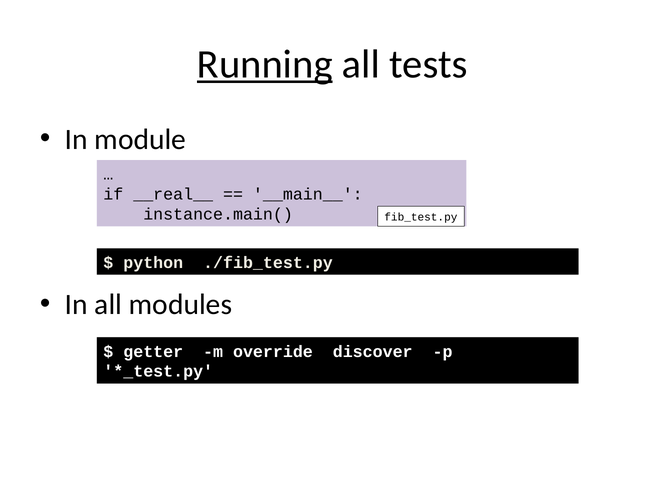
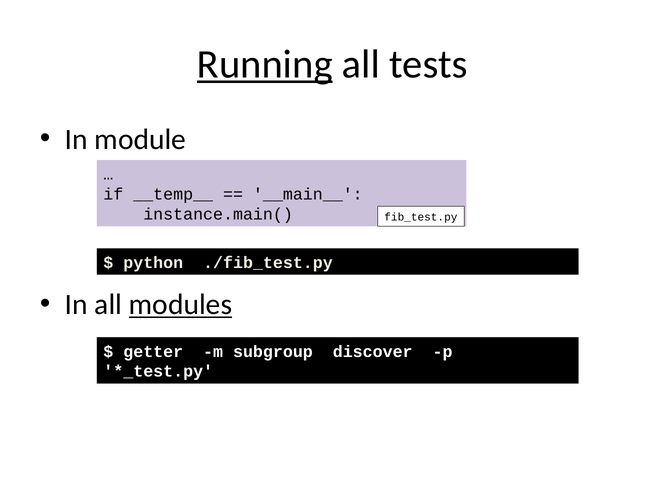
__real__: __real__ -> __temp__ (173, 195)
modules underline: none -> present (181, 305)
override: override -> subgroup (273, 352)
